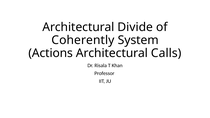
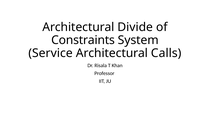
Coherently: Coherently -> Constraints (83, 40)
Actions: Actions -> Service (51, 53)
